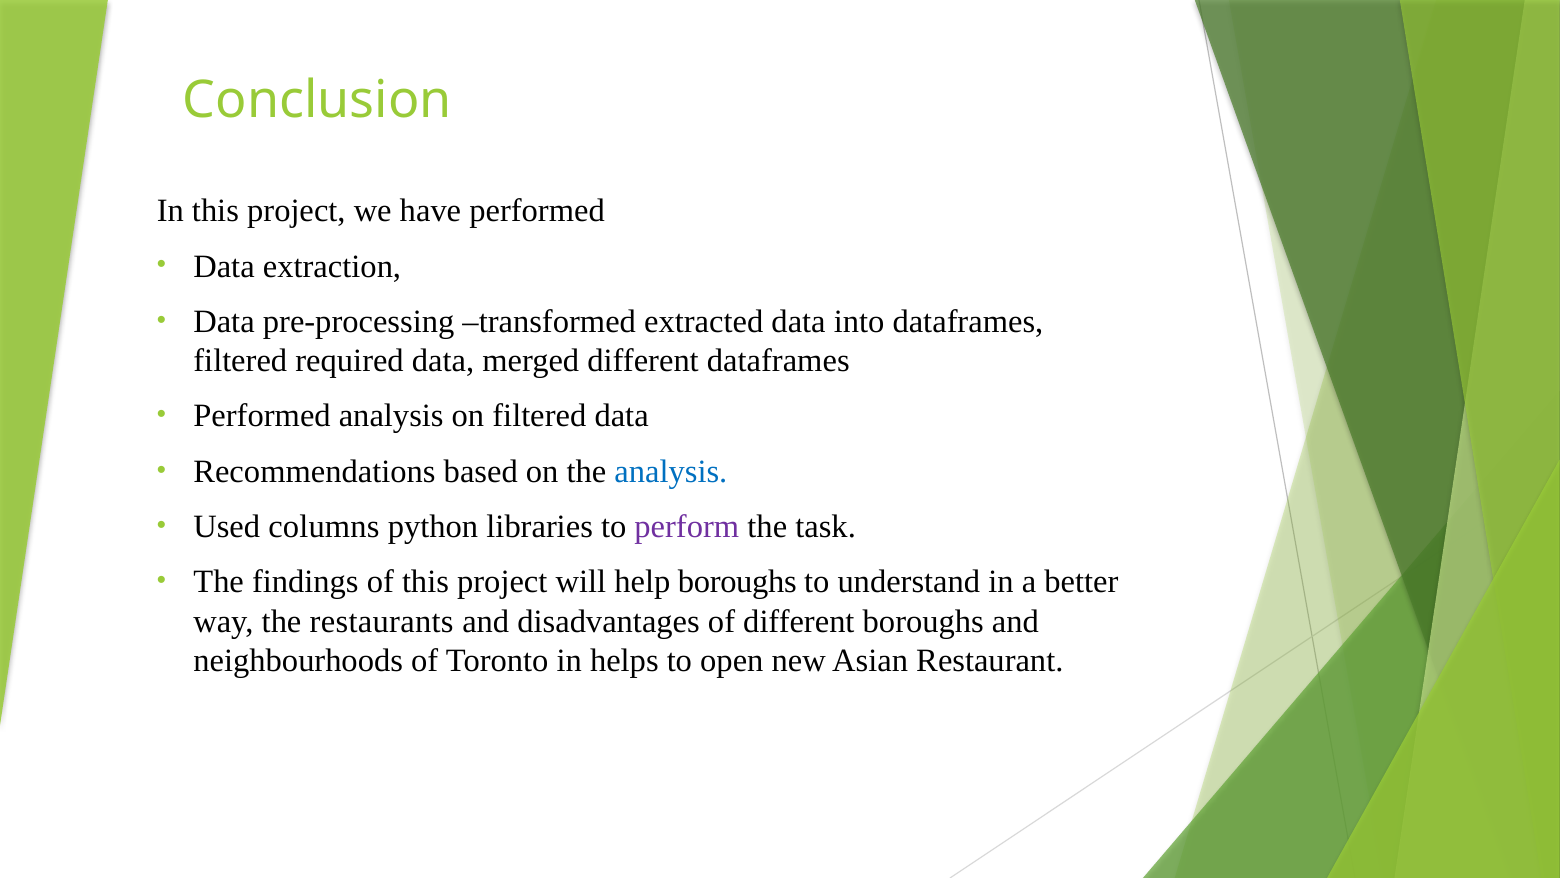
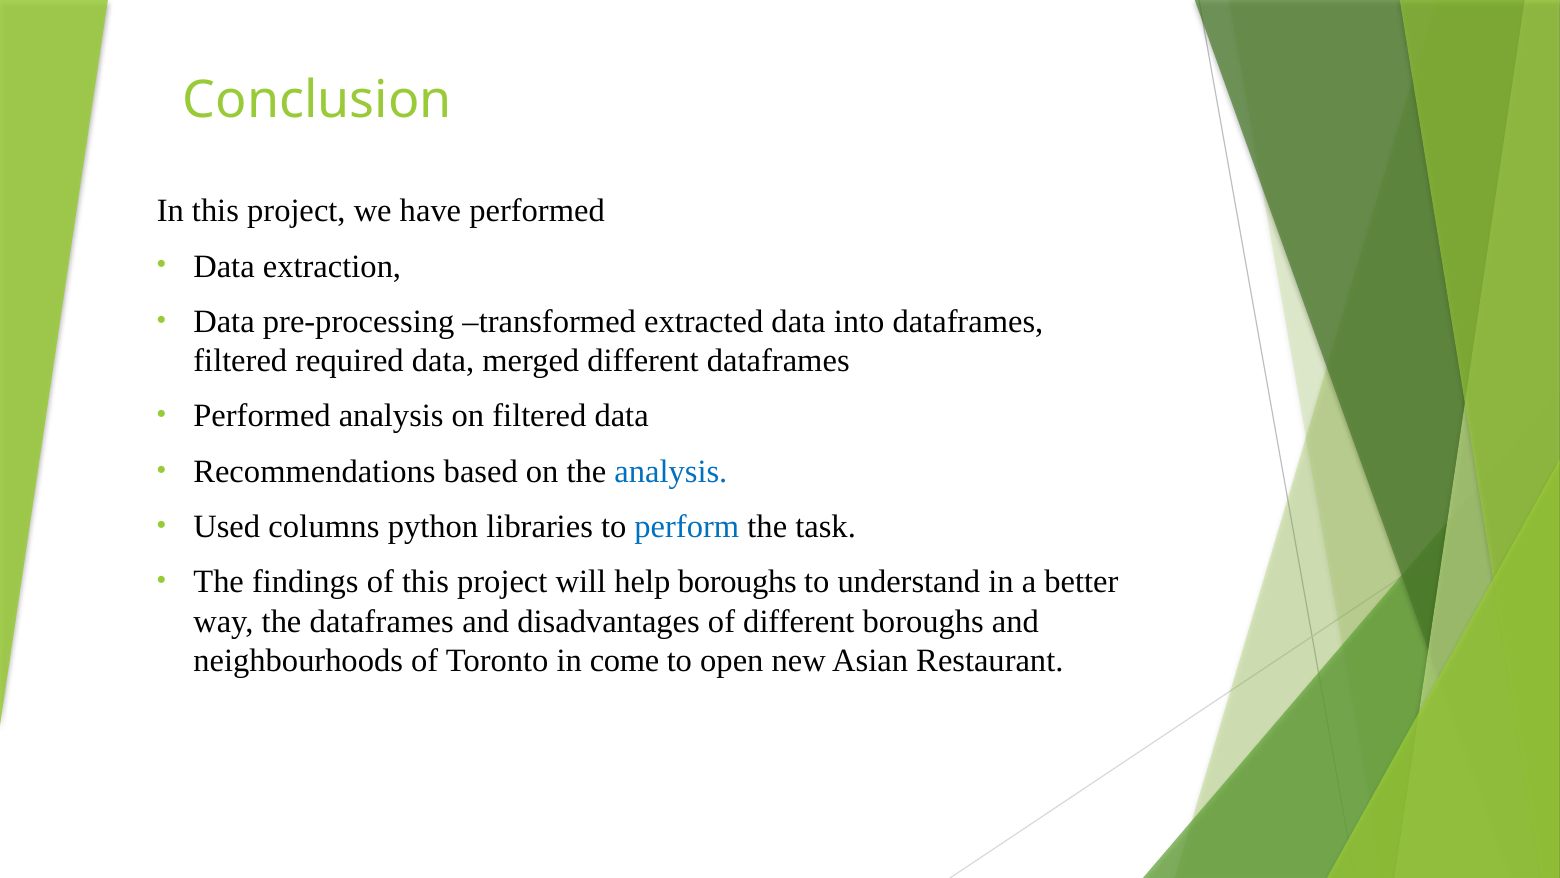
perform colour: purple -> blue (687, 527)
the restaurants: restaurants -> dataframes (382, 621)
helps: helps -> come (625, 660)
